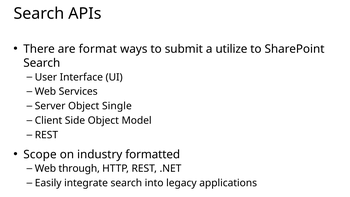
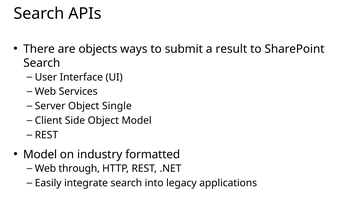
format: format -> objects (98, 49)
utilize: utilize -> result (231, 49)
Scope: Scope -> Model (40, 154)
